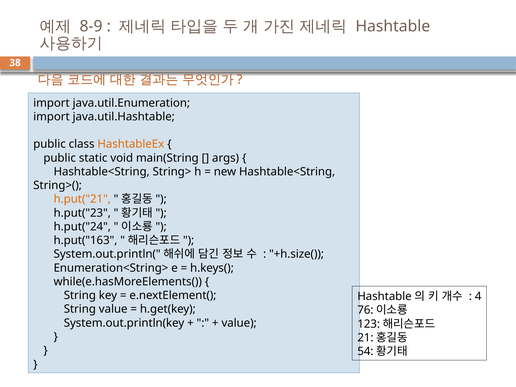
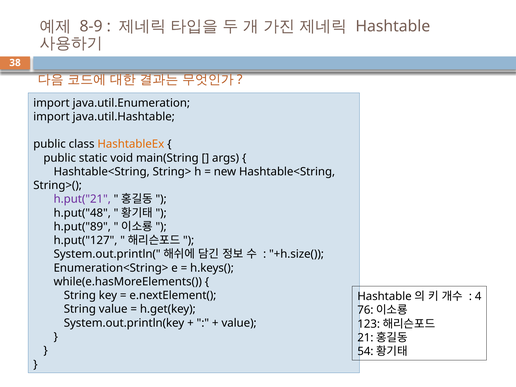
h.put("21 colour: orange -> purple (82, 199)
h.put("23: h.put("23 -> h.put("48 (82, 213)
h.put("24: h.put("24 -> h.put("89 (82, 227)
h.put("163: h.put("163 -> h.put("127 (85, 240)
